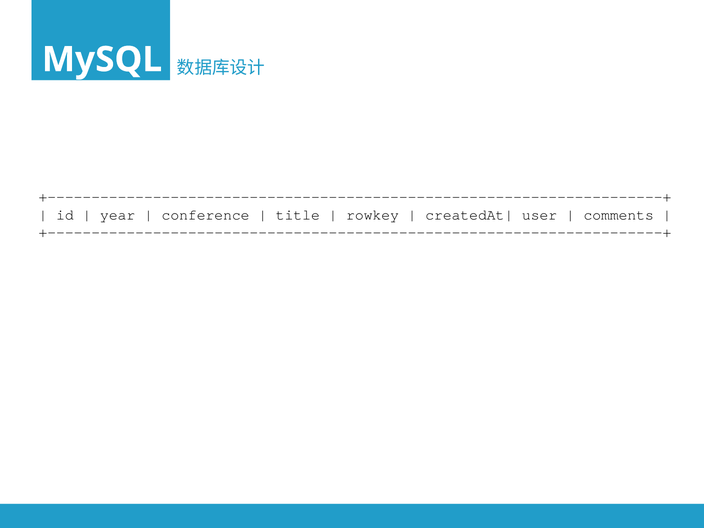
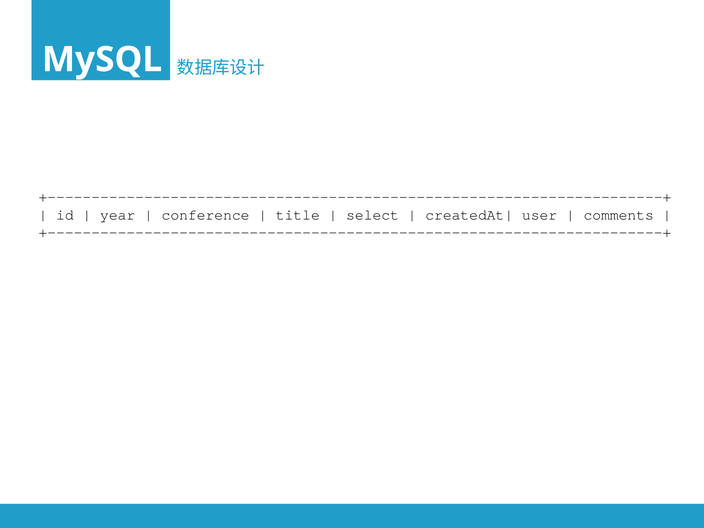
rowkey: rowkey -> select (373, 215)
